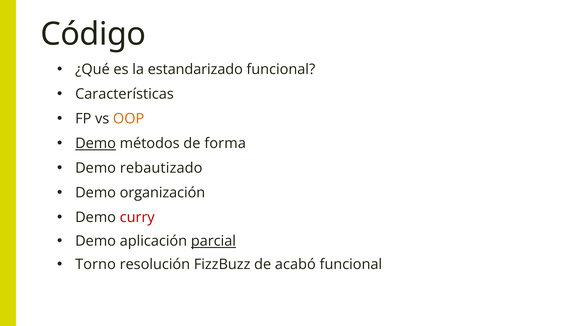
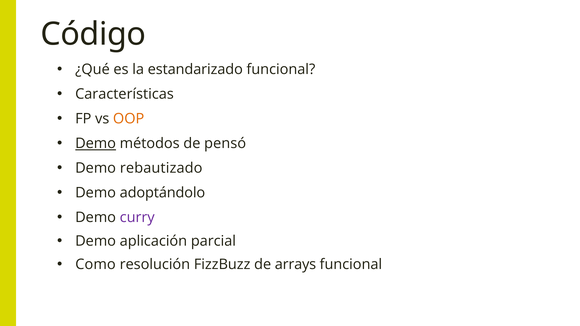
forma: forma -> pensó (225, 144)
organización: organización -> adoptándolo (162, 193)
curry colour: red -> purple (137, 218)
parcial underline: present -> none (213, 241)
Torno: Torno -> Como (95, 265)
acabó: acabó -> arrays (295, 265)
